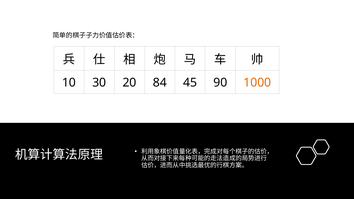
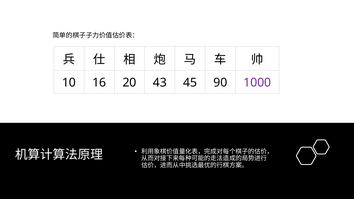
30: 30 -> 16 (99, 83)
84: 84 -> 43 (160, 83)
1000 colour: orange -> purple (257, 83)
